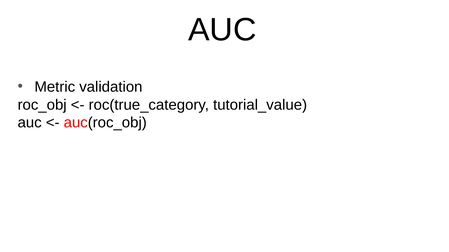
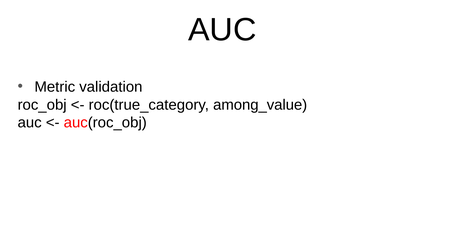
tutorial_value: tutorial_value -> among_value (260, 105)
